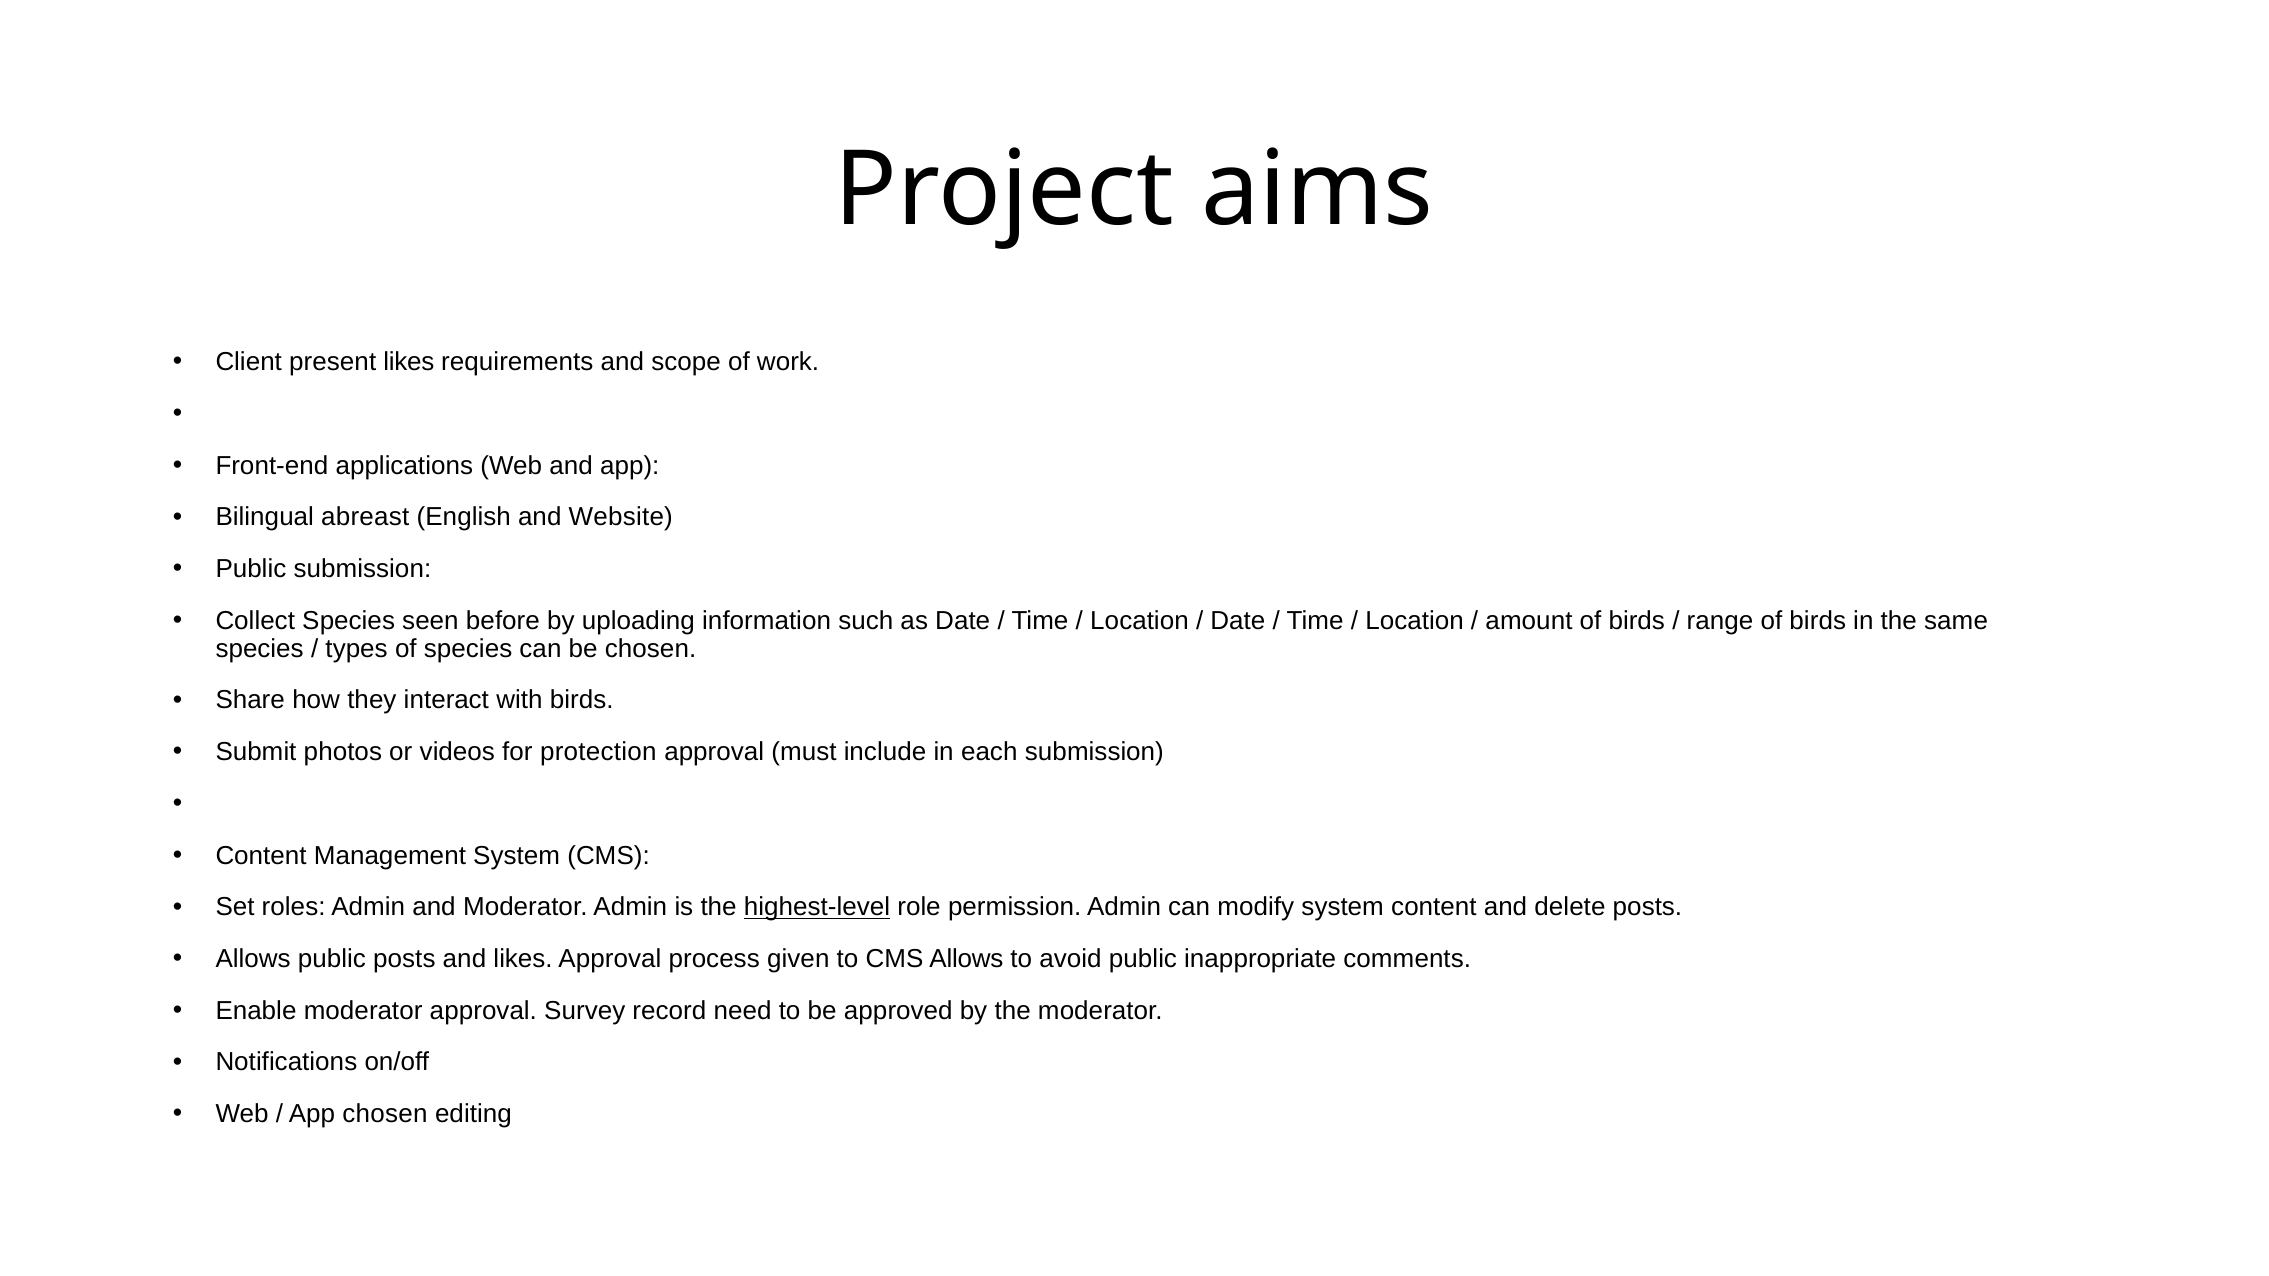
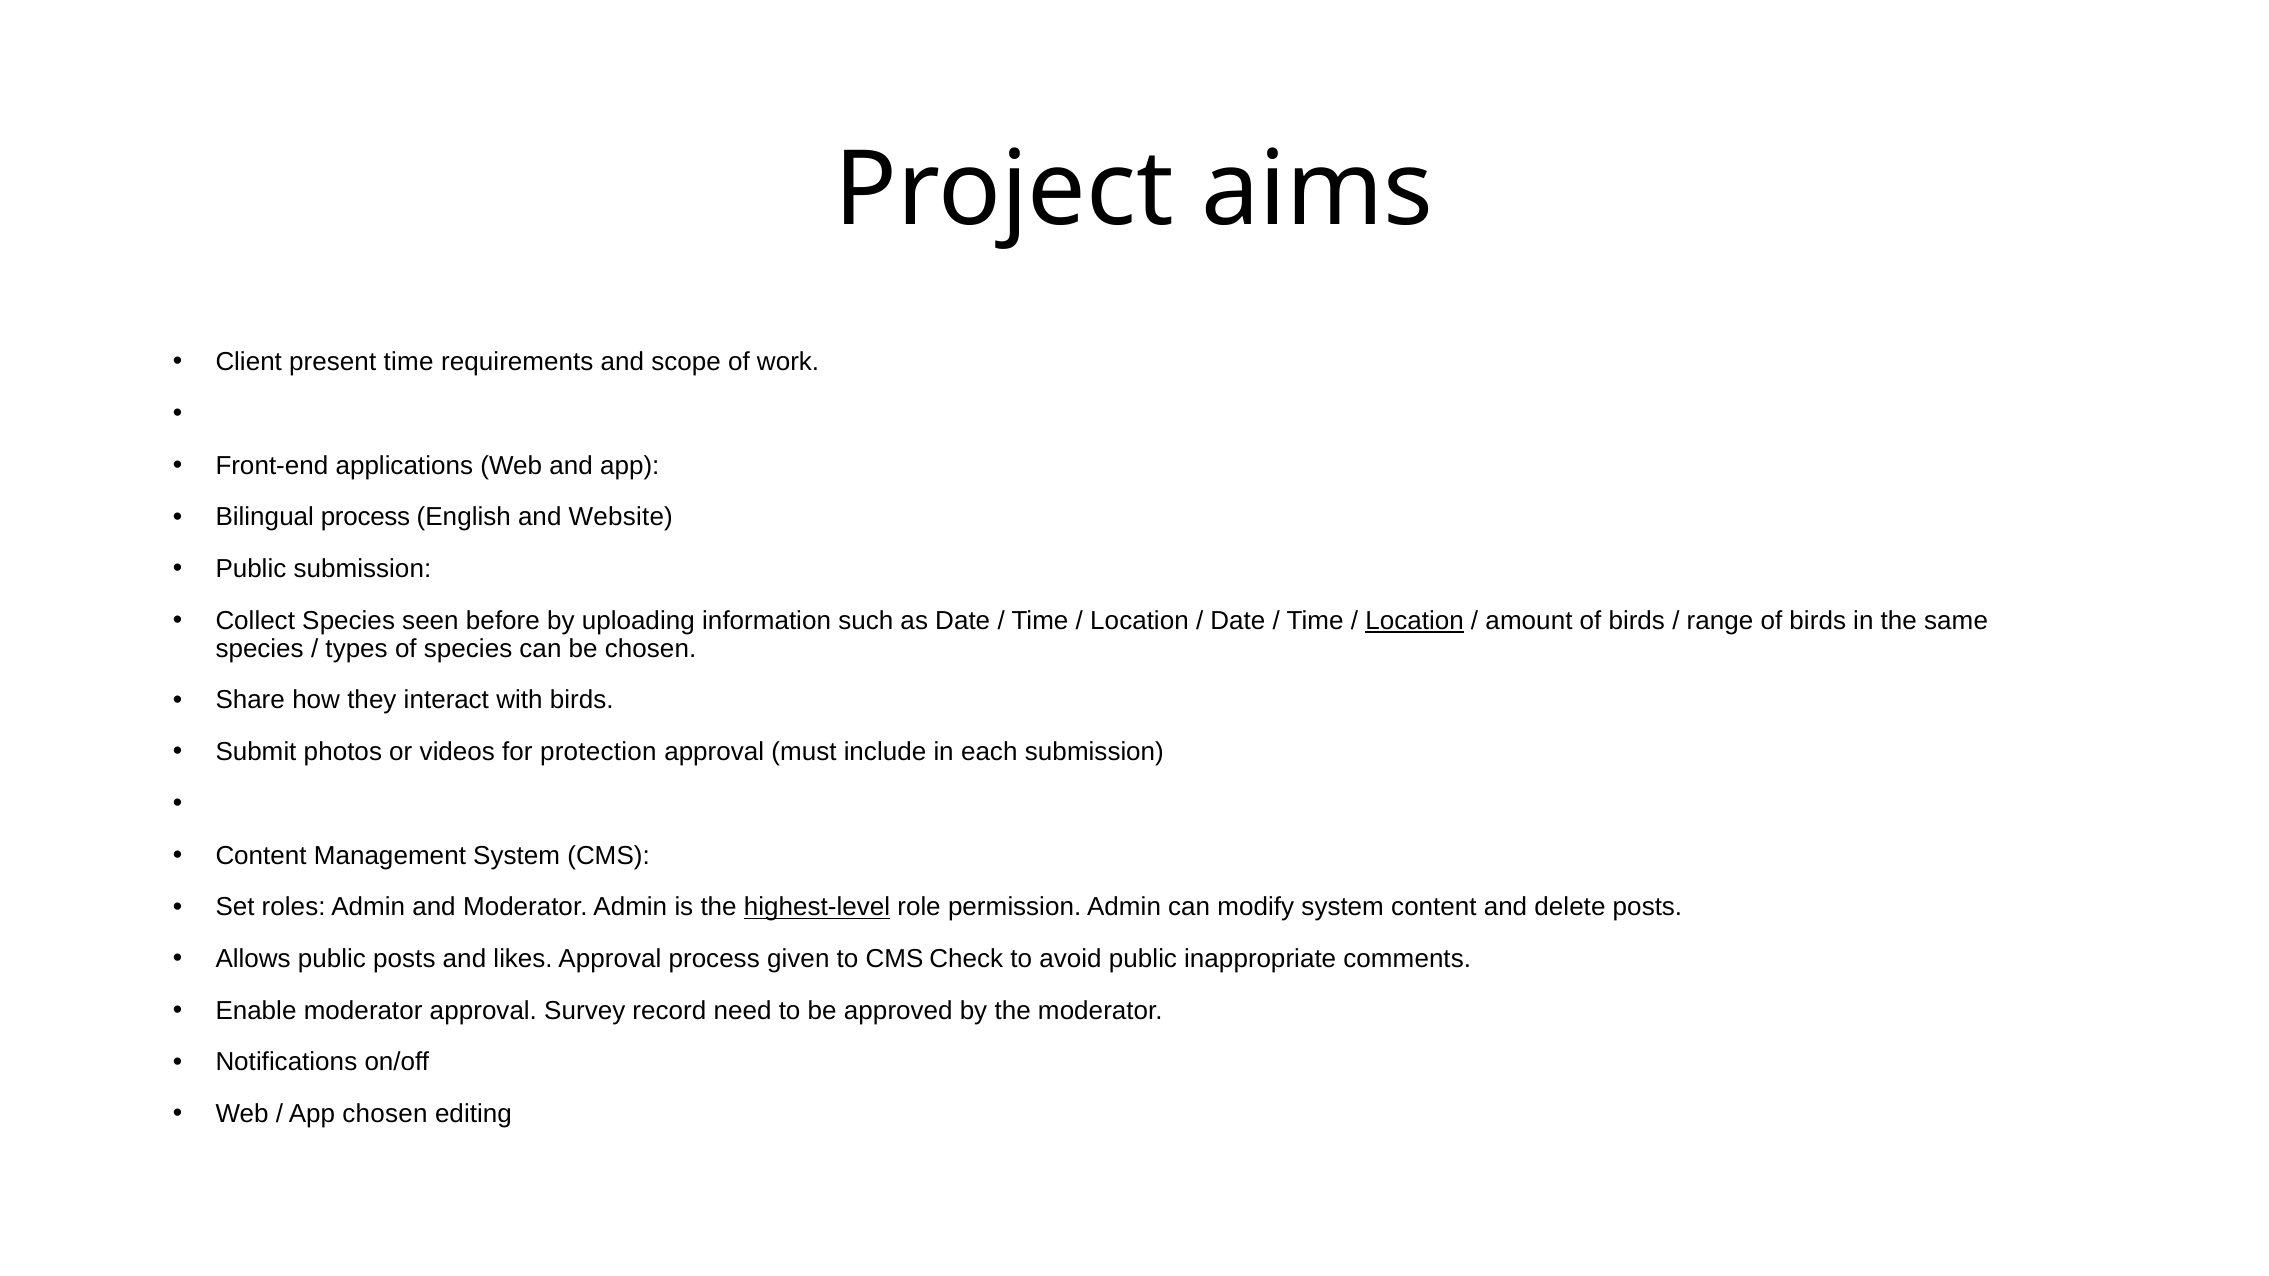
present likes: likes -> time (409, 362)
Bilingual abreast: abreast -> process (365, 517)
Location underline: none -> present (1415, 621)
CMS Allows: Allows -> Check (966, 959)
